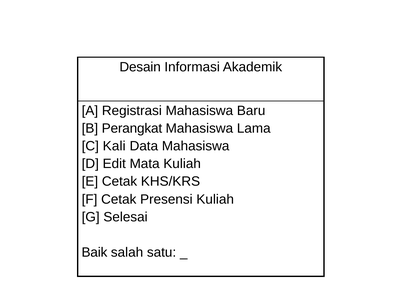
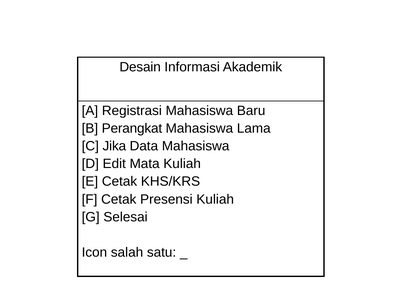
Kali: Kali -> Jika (114, 147)
Baik: Baik -> Icon (94, 253)
